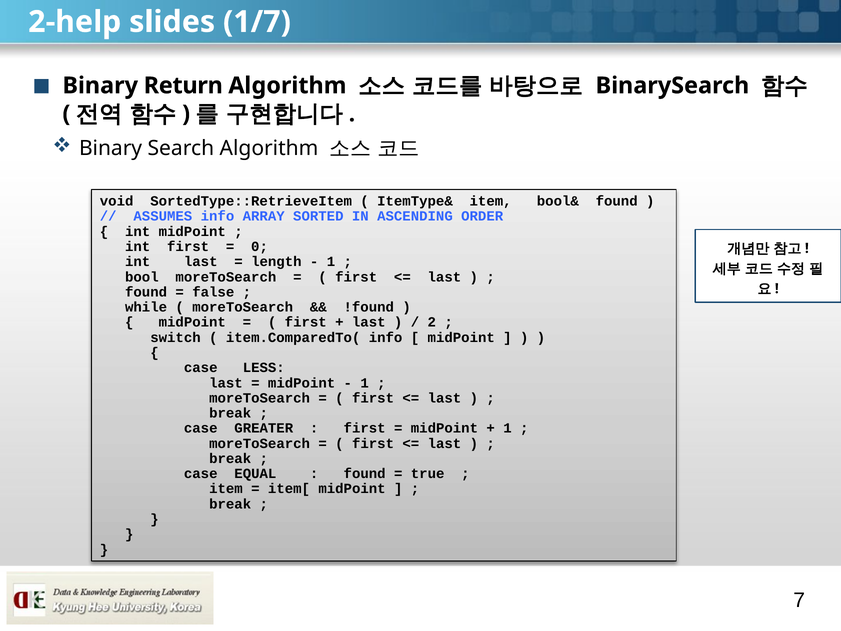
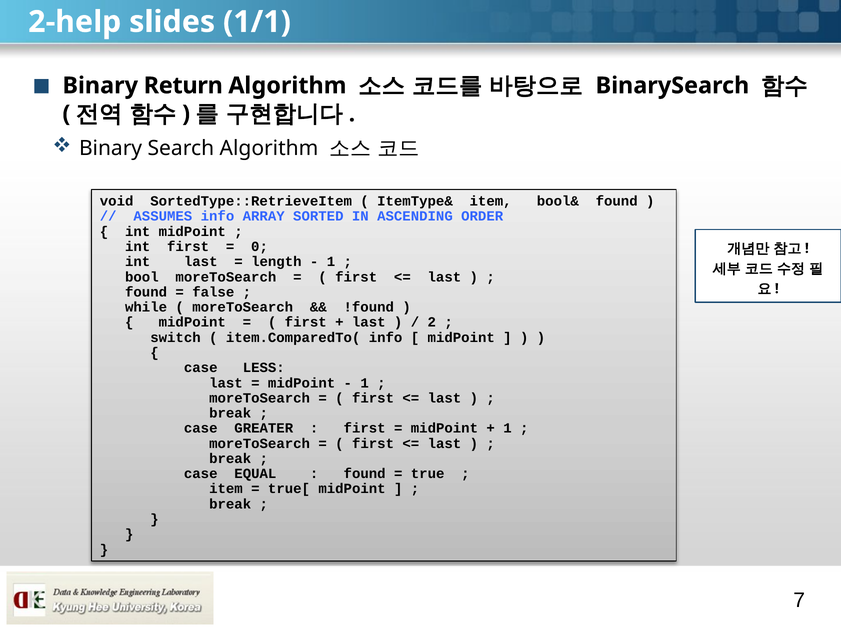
1/7: 1/7 -> 1/1 (257, 22)
item[: item[ -> true[ (289, 489)
